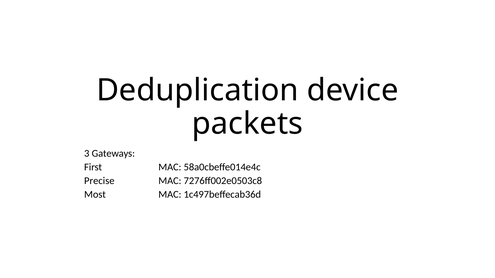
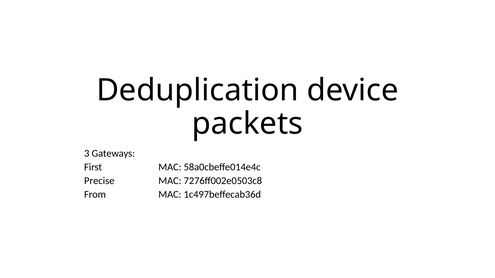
Most: Most -> From (95, 195)
